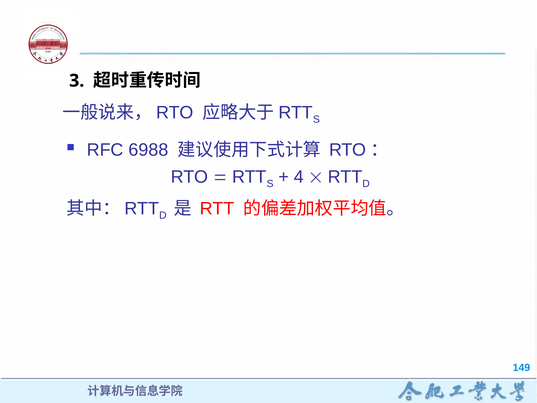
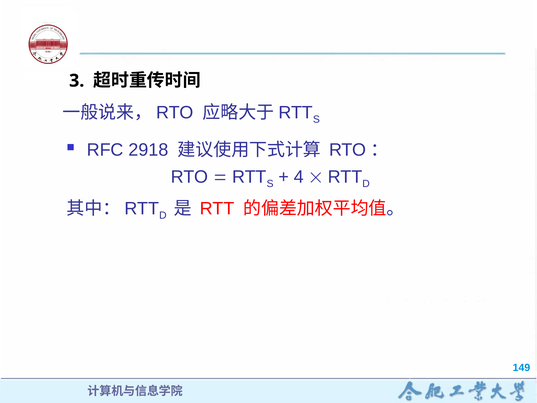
6988: 6988 -> 2918 (148, 150)
